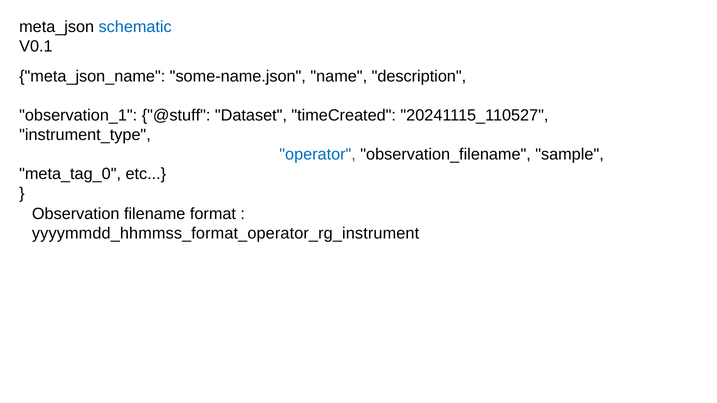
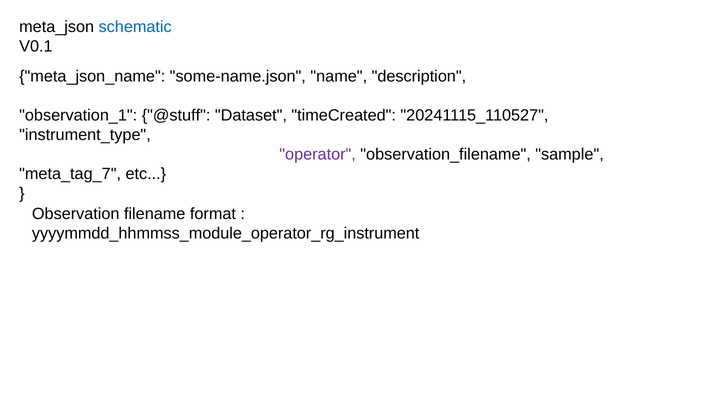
operator colour: blue -> purple (318, 155)
meta_tag_0: meta_tag_0 -> meta_tag_7 (70, 174)
yyyymmdd_hhmmss_format_operator_rg_instrument: yyyymmdd_hhmmss_format_operator_rg_instrument -> yyyymmdd_hhmmss_module_operator_rg_instrument (226, 234)
